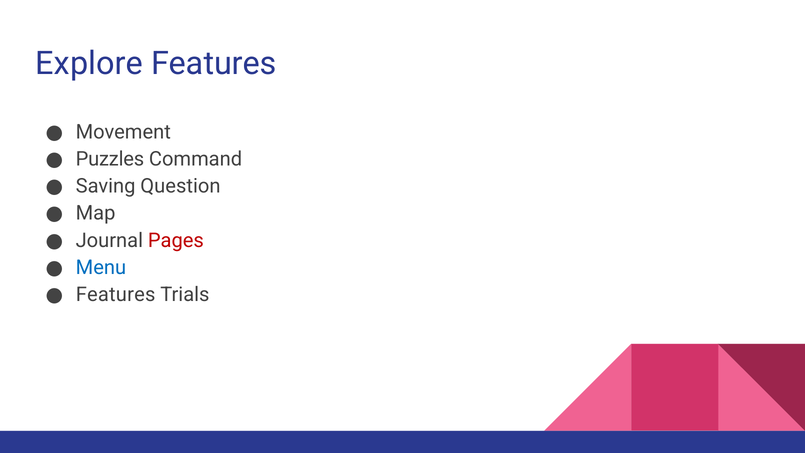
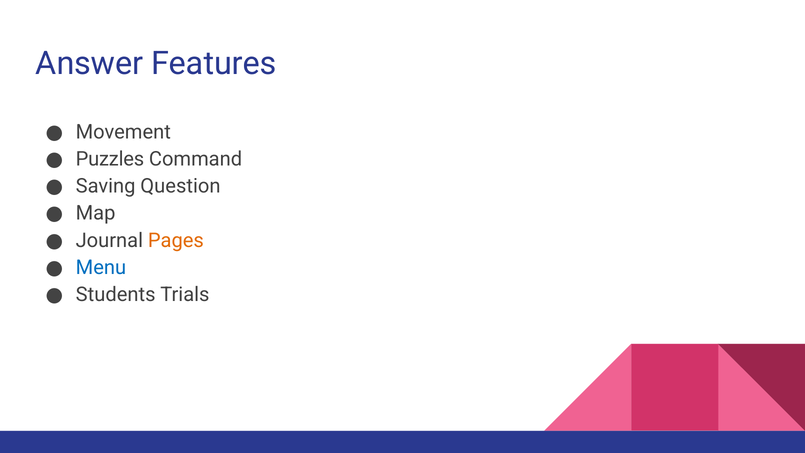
Explore: Explore -> Answer (89, 64)
Pages colour: red -> orange (176, 240)
Features: Features -> Students (116, 295)
